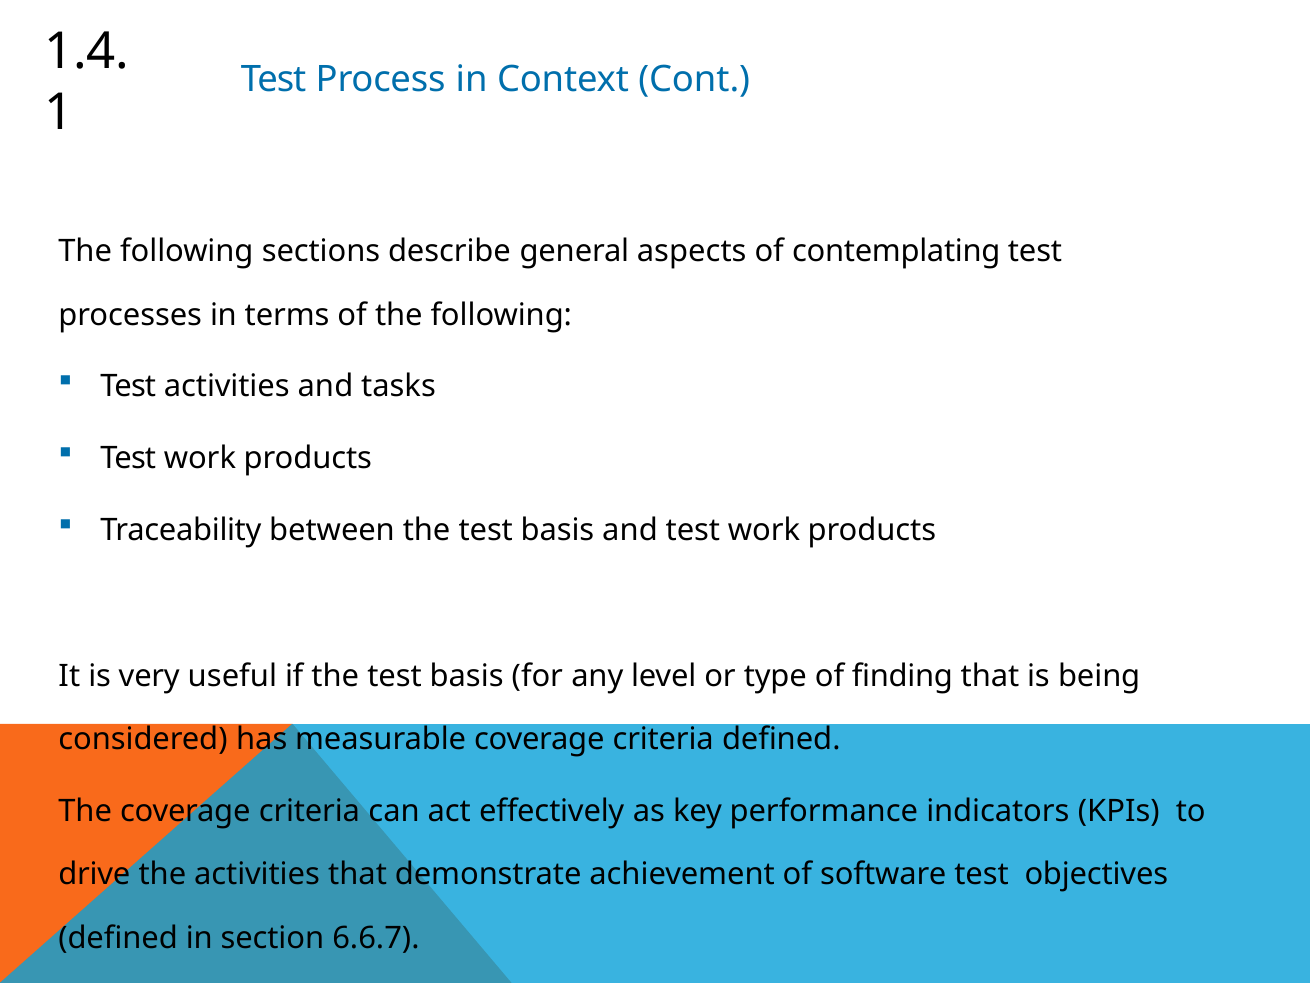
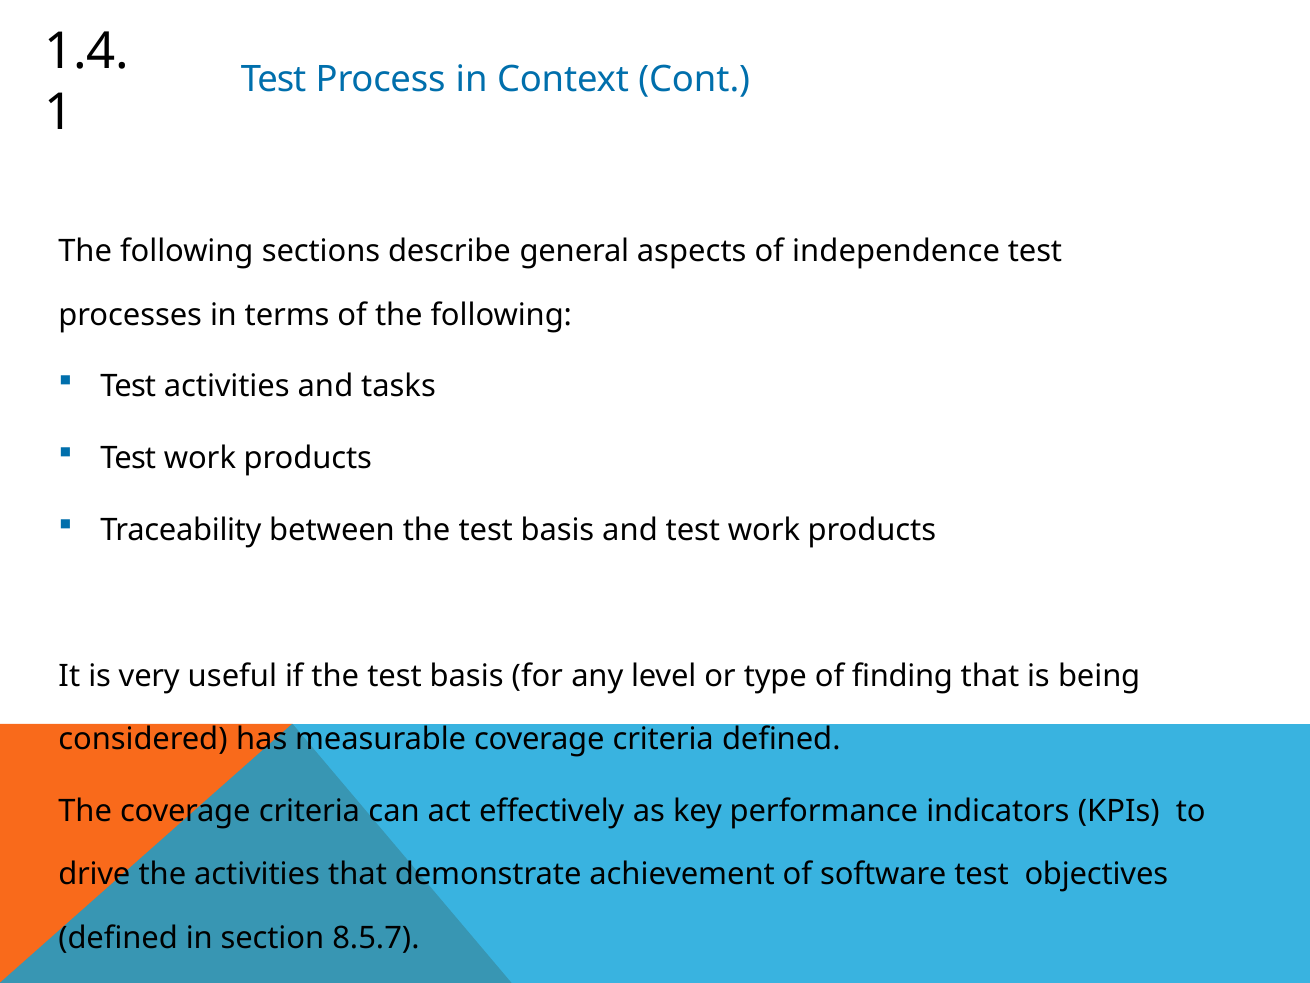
contemplating: contemplating -> independence (896, 251)
6.6.7: 6.6.7 -> 8.5.7 (376, 937)
